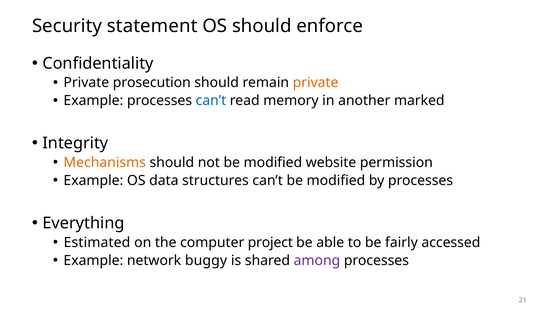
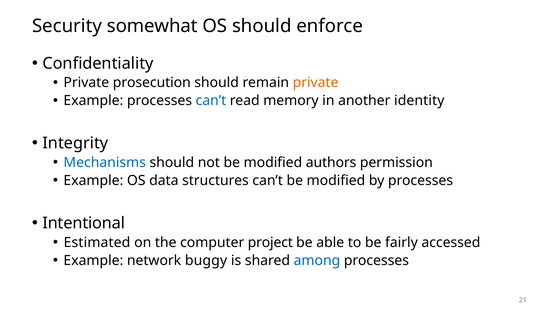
statement: statement -> somewhat (152, 26)
marked: marked -> identity (419, 100)
Mechanisms colour: orange -> blue (105, 162)
website: website -> authors (331, 162)
Everything: Everything -> Intentional (84, 223)
among colour: purple -> blue (317, 260)
